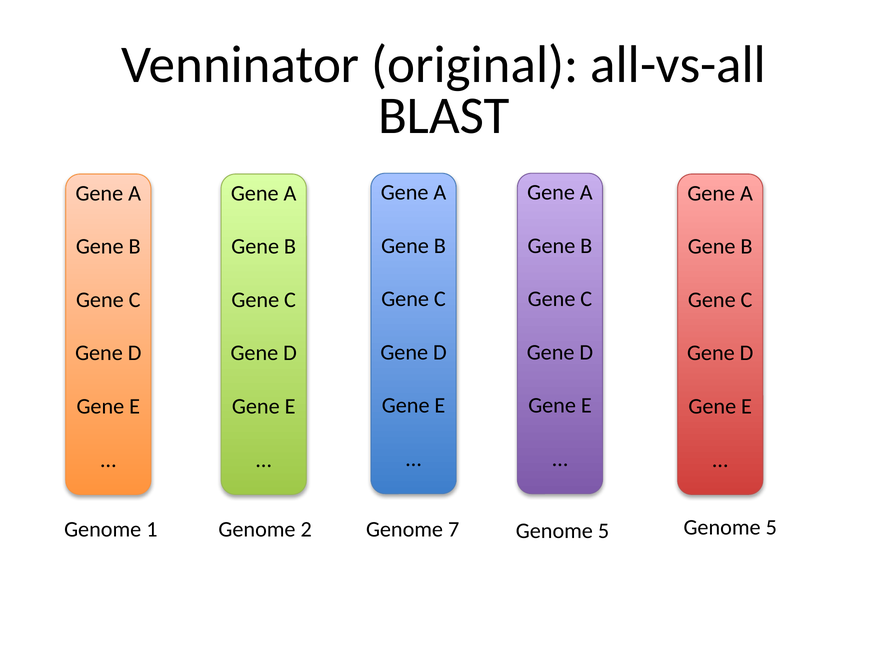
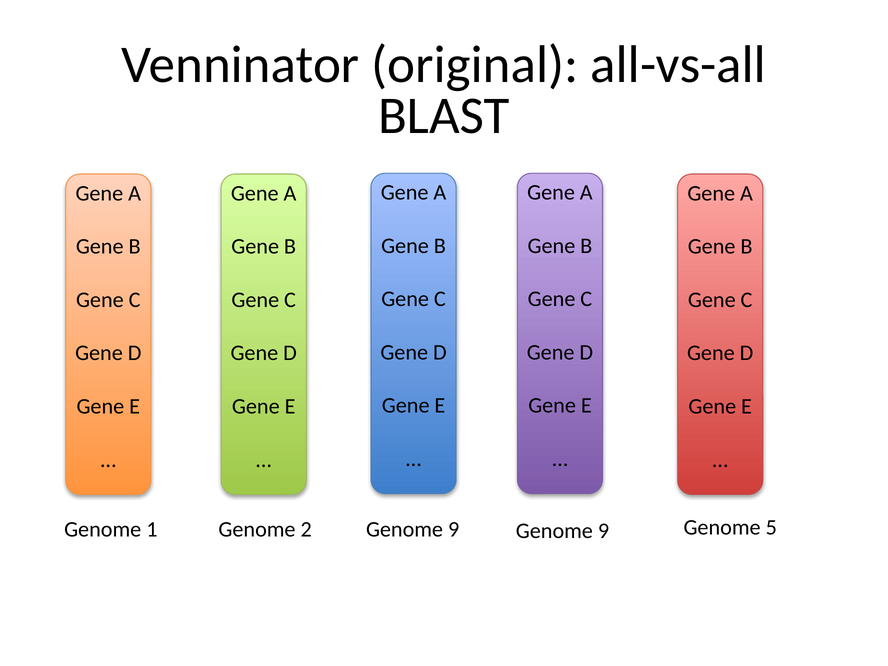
2 Genome 7: 7 -> 9 (454, 529)
5: 5 -> 9 (604, 531)
